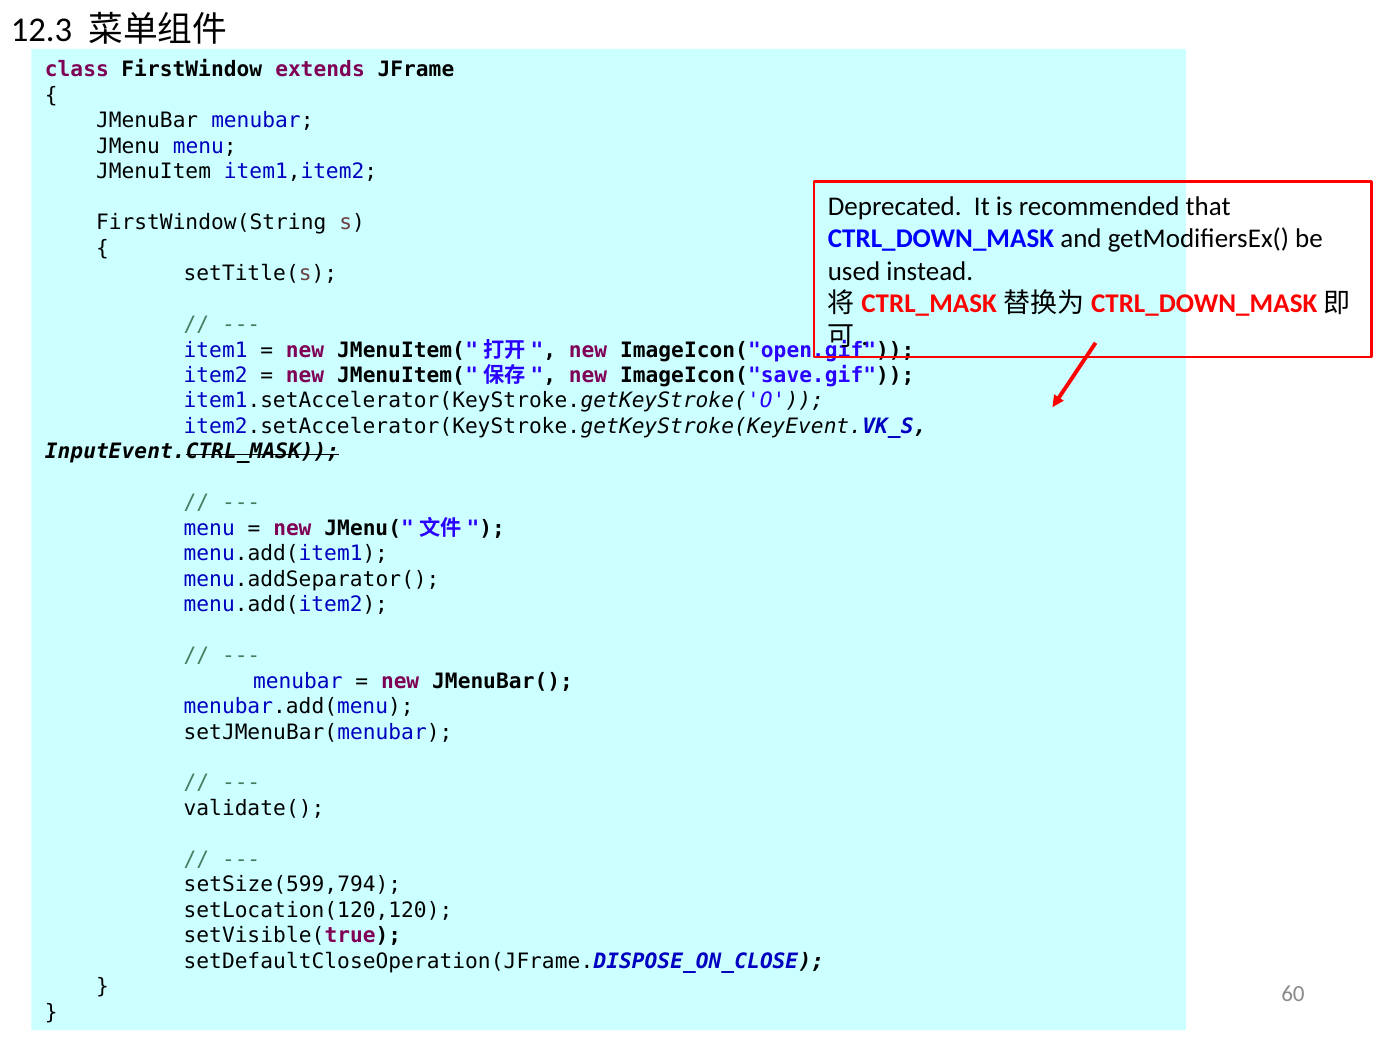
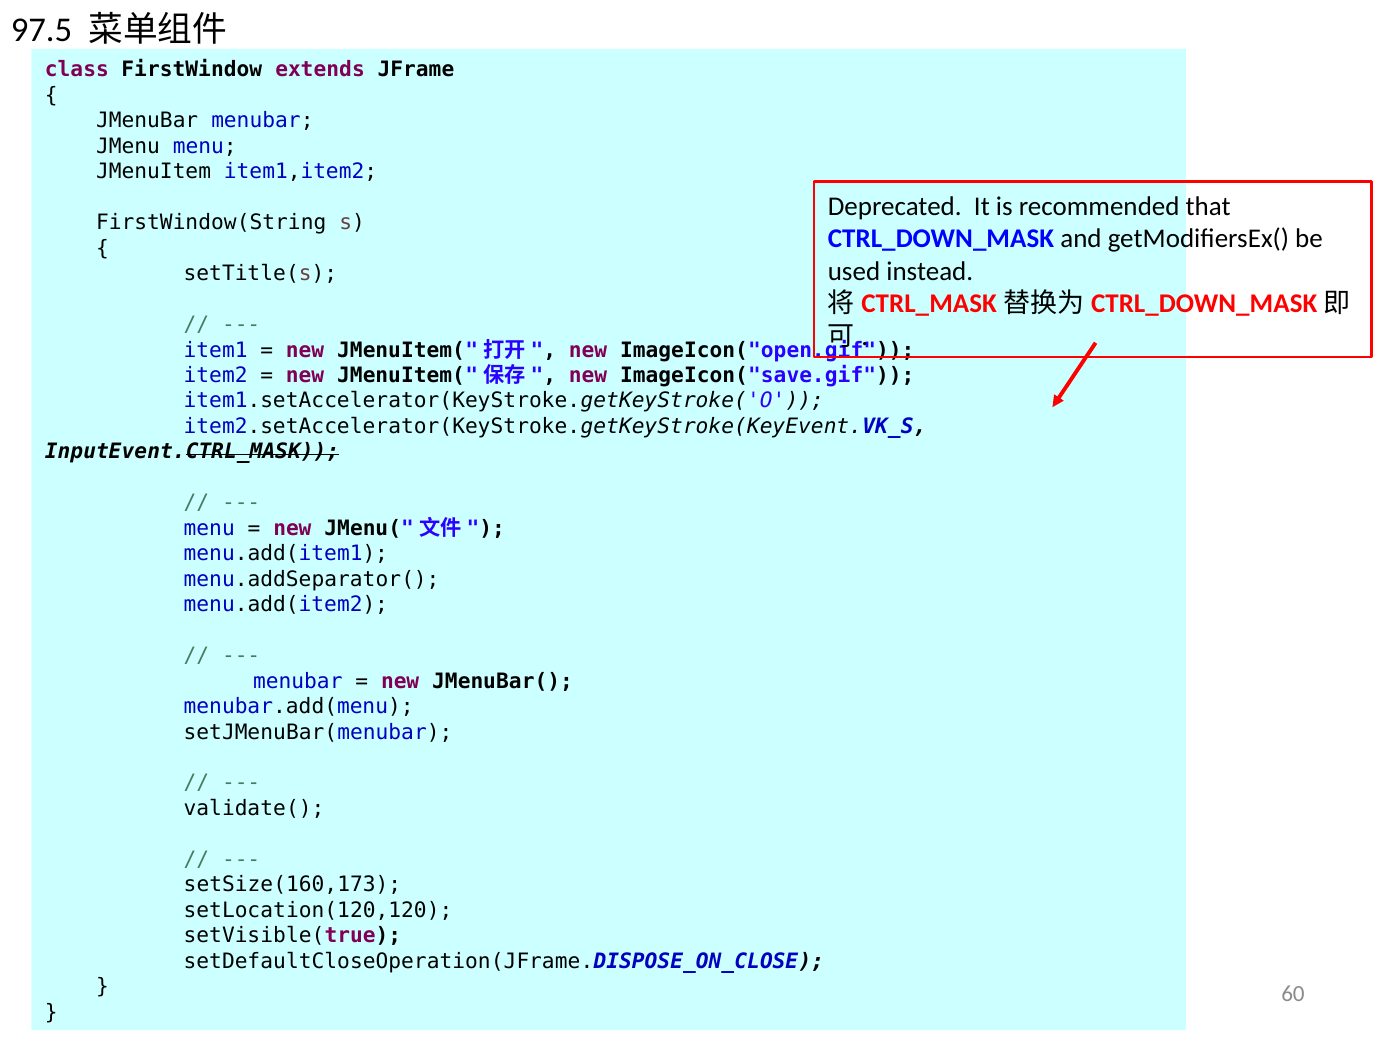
12.3: 12.3 -> 97.5 (42, 30)
setSize(599,794: setSize(599,794 -> setSize(160,173 (292, 885)
